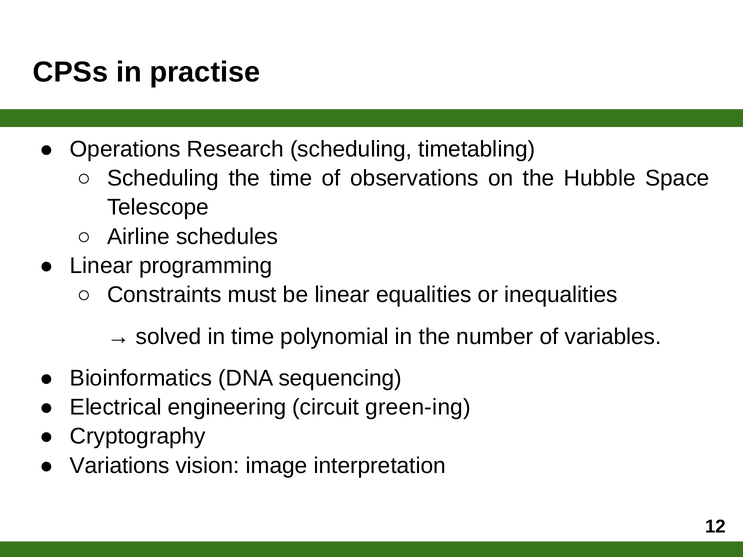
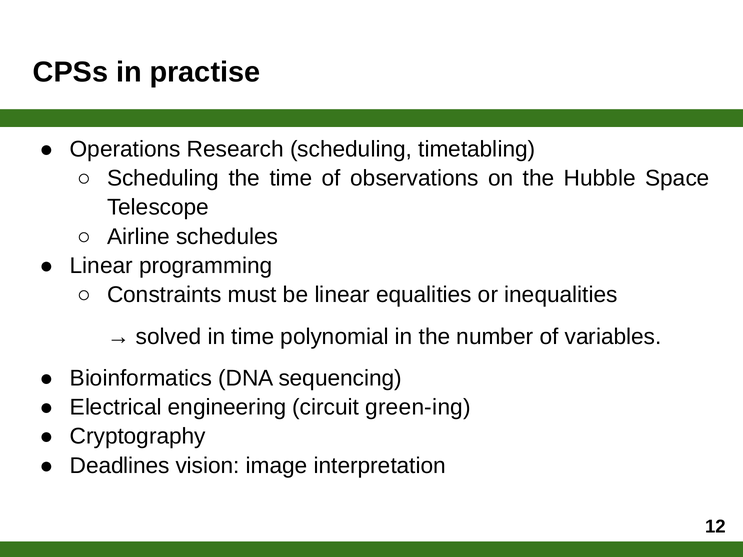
Variations: Variations -> Deadlines (120, 466)
